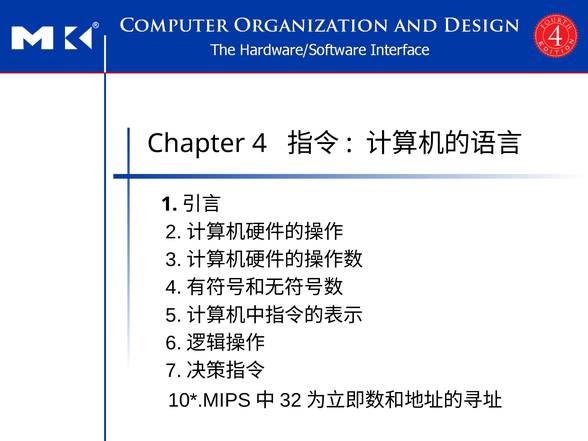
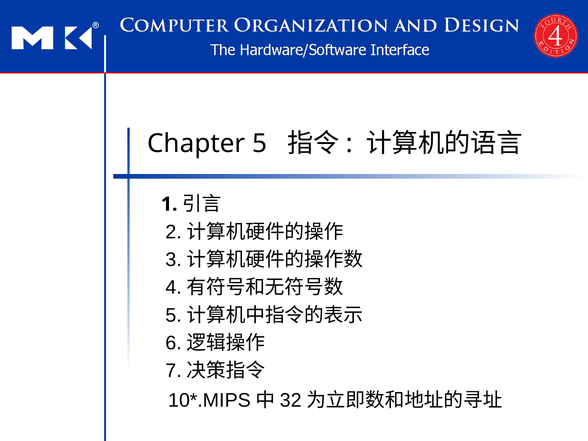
4: 4 -> 5 (260, 144)
